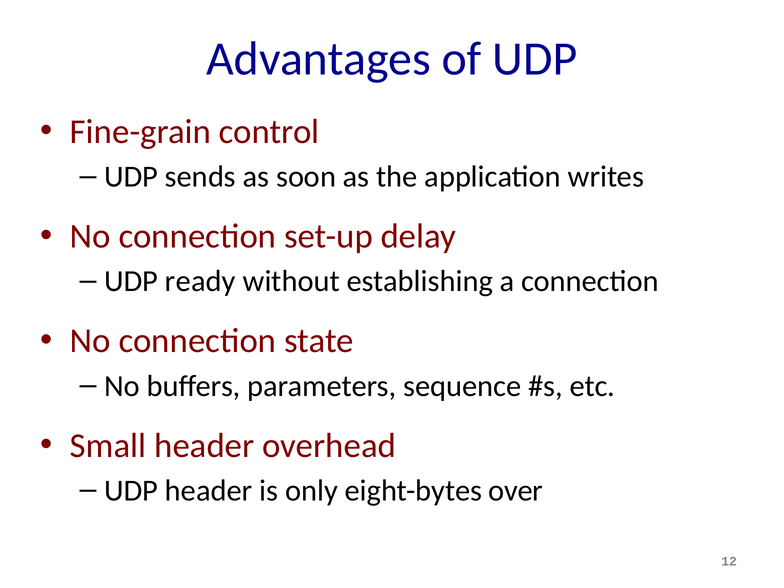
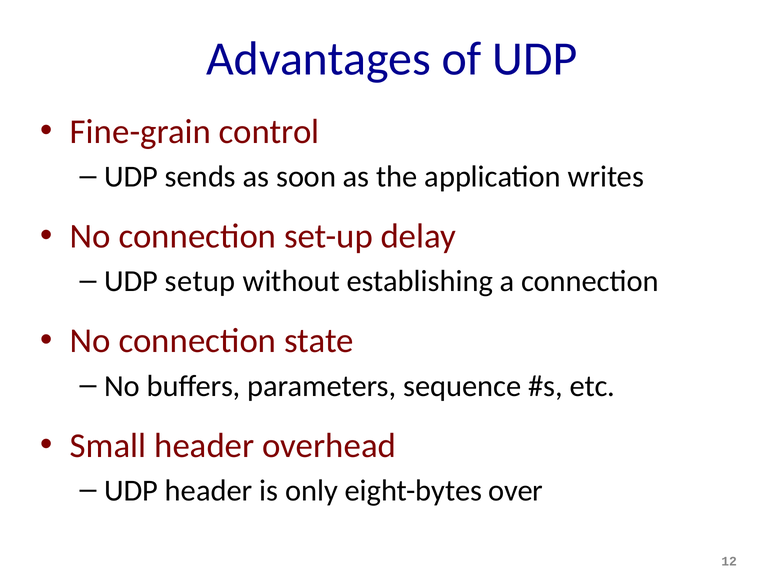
ready: ready -> setup (200, 281)
